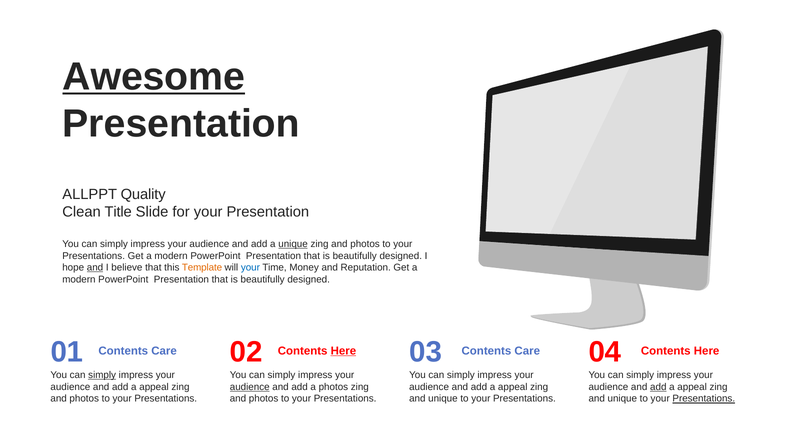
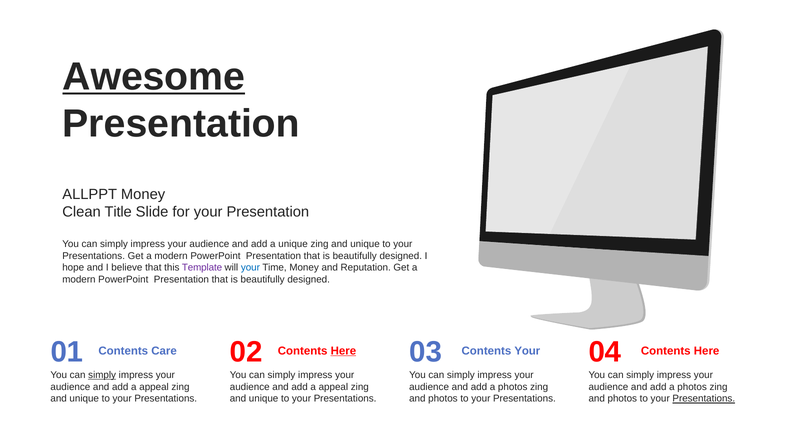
ALLPPT Quality: Quality -> Money (143, 194)
unique underline: present -> none (293, 244)
photos: photos -> unique (365, 244)
and underline: present -> none (95, 268)
Template colour: orange -> purple (202, 268)
Care: Care -> Your (527, 351)
audience underline: present -> none (250, 387)
photos: photos -> appeal (333, 387)
appeal: appeal -> photos (513, 387)
add underline: present -> none (658, 387)
appeal: appeal -> photos (692, 387)
photos: photos -> unique (84, 399)
photos: photos -> unique (264, 399)
unique: unique -> photos (443, 399)
unique: unique -> photos (622, 399)
